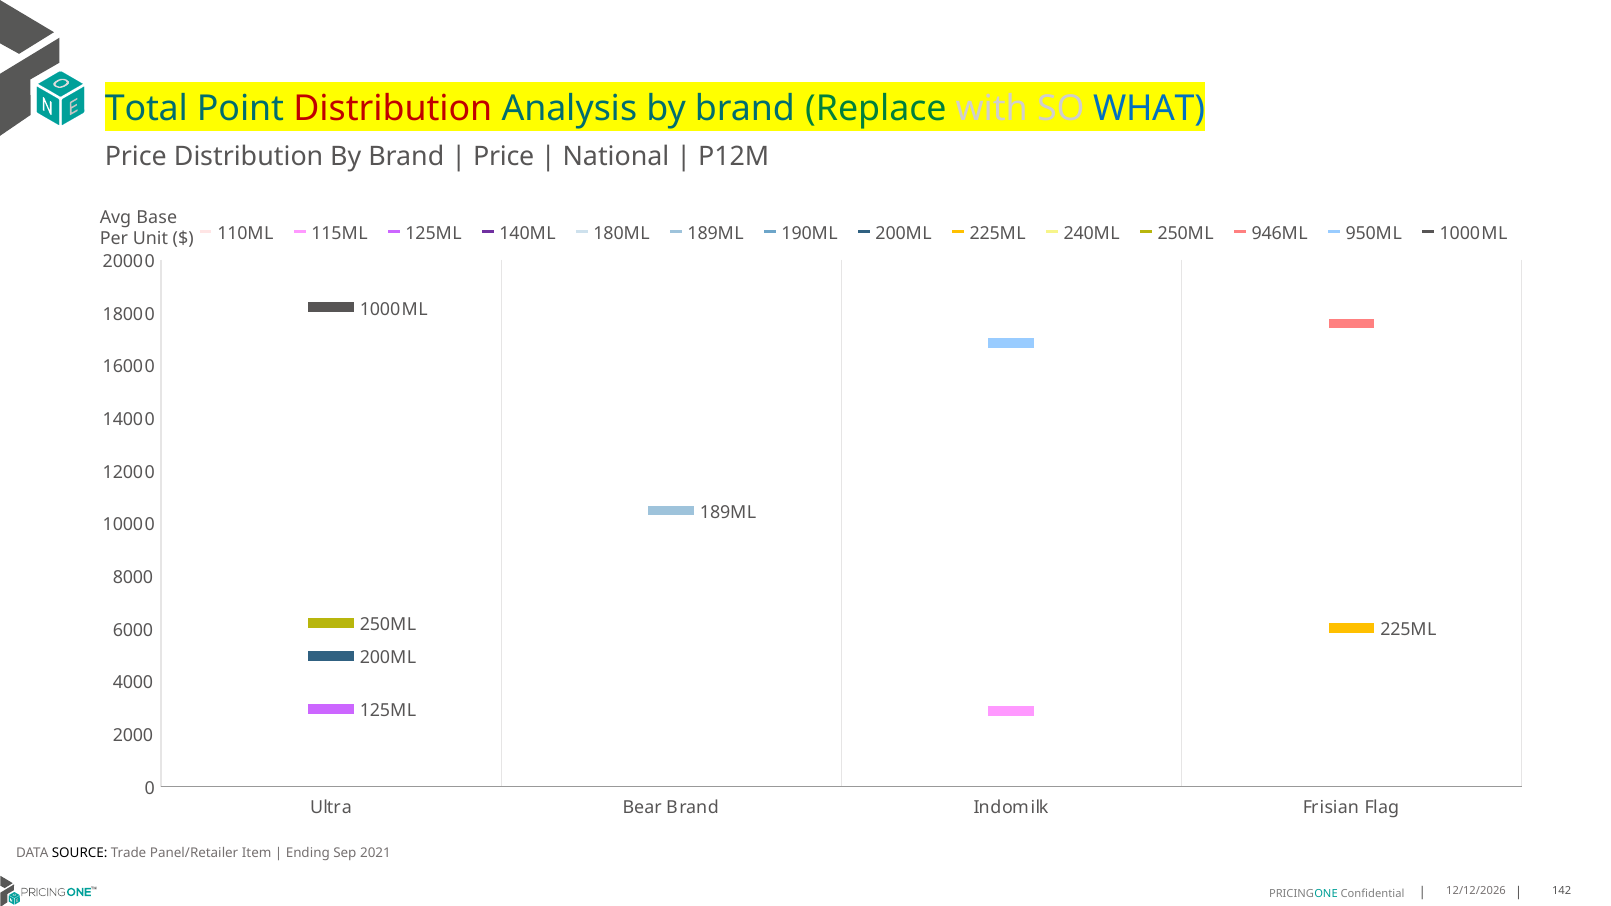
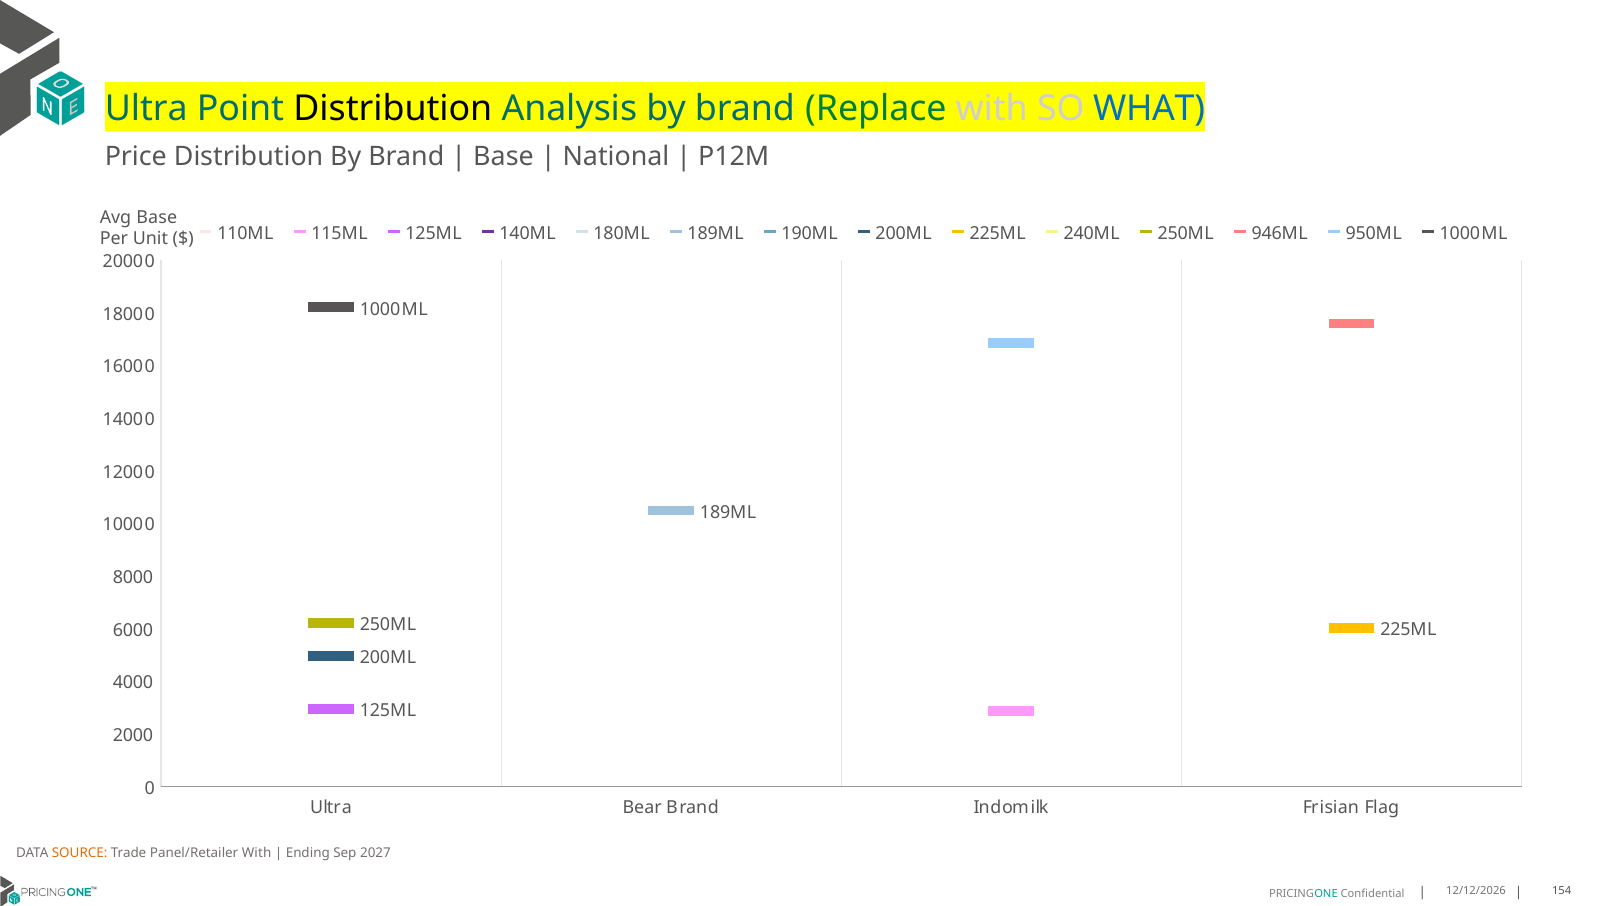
Total: Total -> Ultra (146, 108)
Distribution colour: red -> black (393, 108)
Price: Price -> Base (504, 157)
SOURCE colour: black -> orange (80, 854)
Panel/Retailer Item: Item -> With (257, 854)
2021: 2021 -> 2027 (375, 854)
142: 142 -> 154 (1562, 891)
